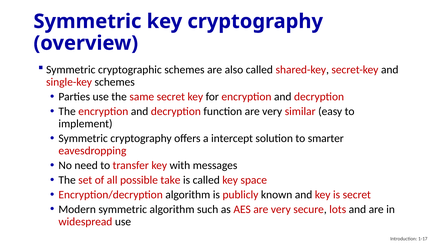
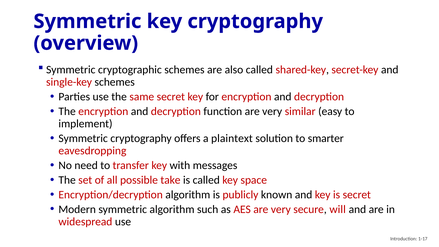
intercept: intercept -> plaintext (232, 138)
lots: lots -> will (338, 209)
